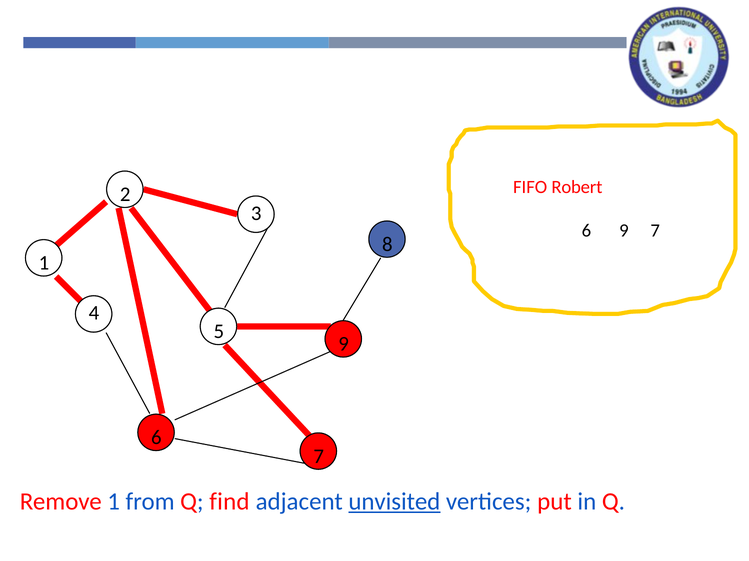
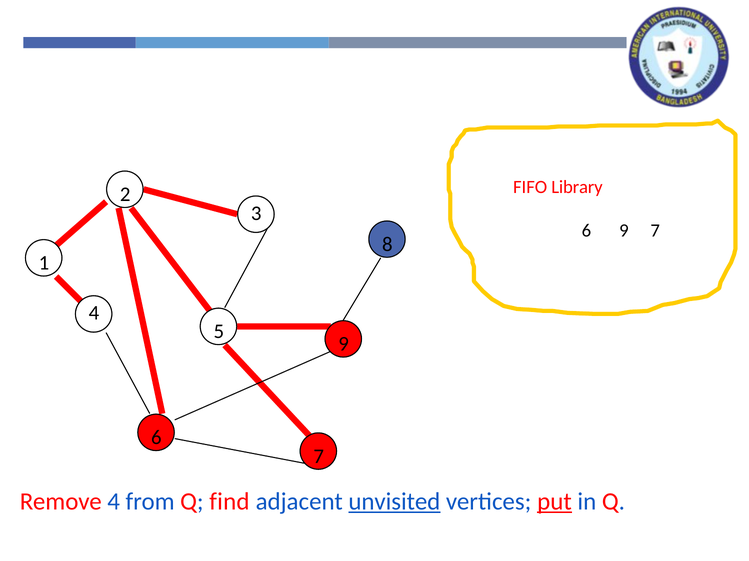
Robert: Robert -> Library (577, 187)
Remove 1: 1 -> 4 (114, 502)
put underline: none -> present (555, 502)
